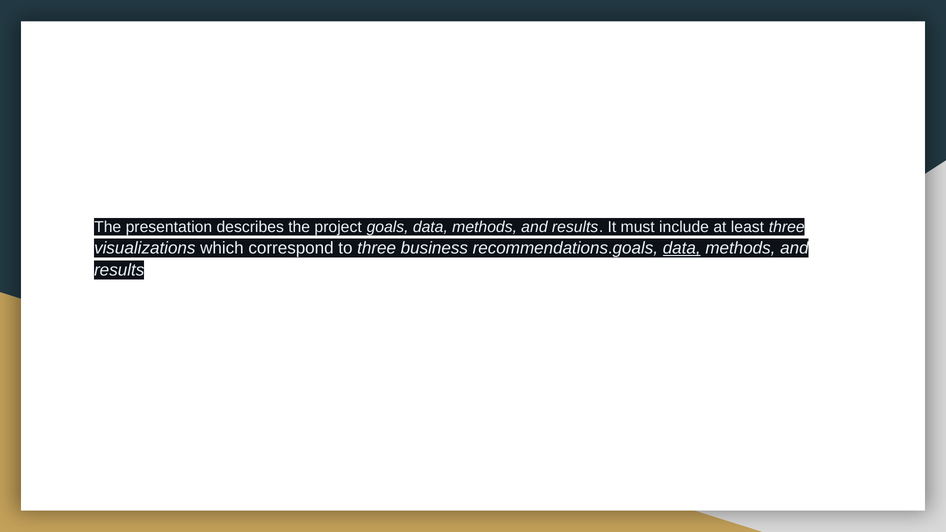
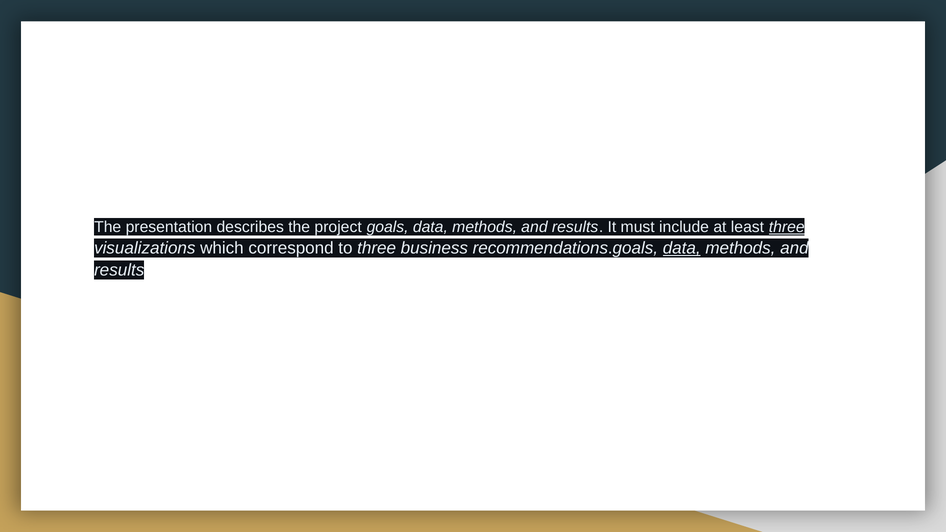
three underline: none -> present (787, 227)
